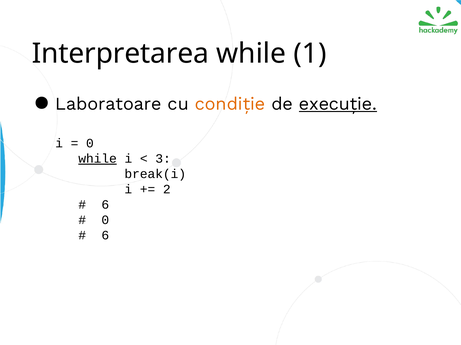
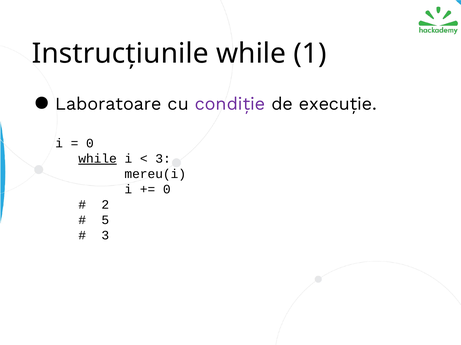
Interpretarea: Interpretarea -> Instrucțiunile (120, 54)
condiție colour: orange -> purple (230, 104)
execuție underline: present -> none (338, 104)
break(i: break(i -> mereu(i (155, 174)
2: 2 -> 0 (167, 190)
6: 6 -> 2 (105, 205)
0: 0 -> 5 (105, 220)
6: 6 -> 3 (105, 236)
